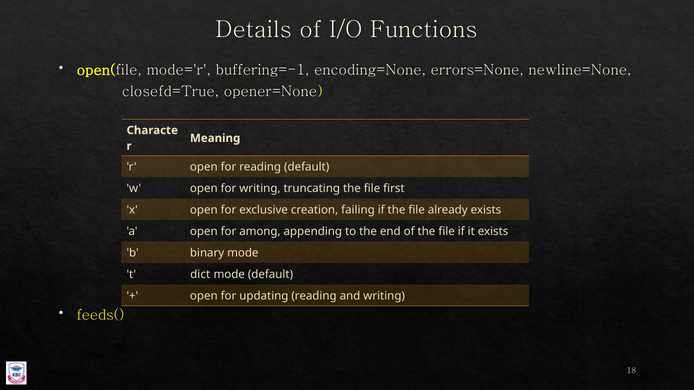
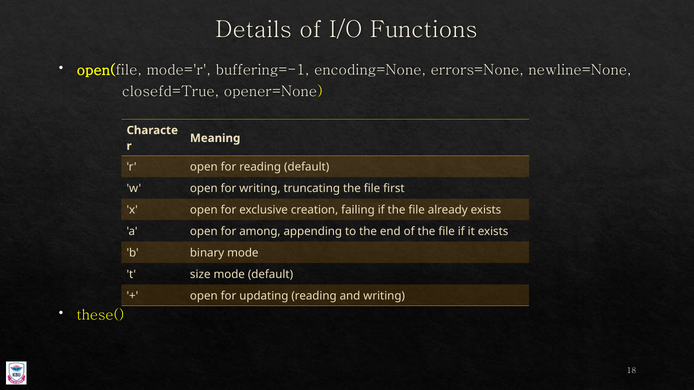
dict: dict -> size (200, 275)
feeds(: feeds( -> these( (100, 315)
